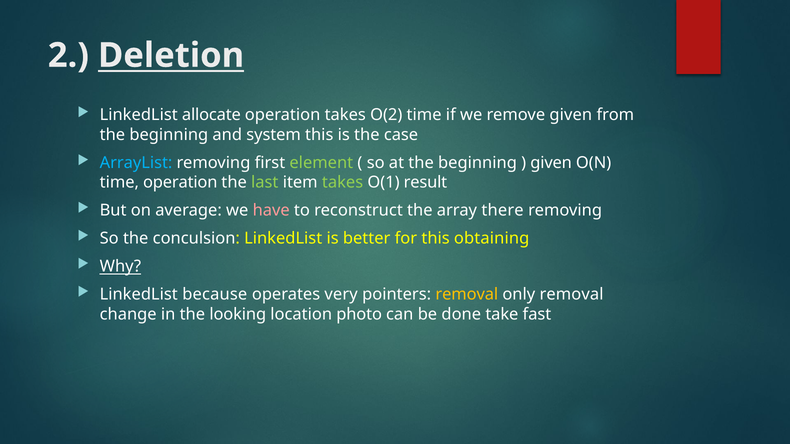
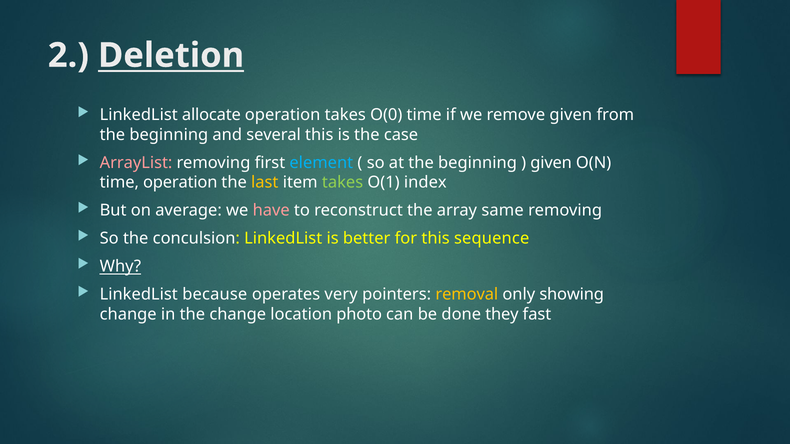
O(2: O(2 -> O(0 (386, 115)
system: system -> several (274, 135)
ArrayList colour: light blue -> pink (136, 163)
element colour: light green -> light blue (321, 163)
last colour: light green -> yellow (265, 183)
result: result -> index (425, 183)
there: there -> same (503, 211)
obtaining: obtaining -> sequence (492, 239)
only removal: removal -> showing (572, 295)
the looking: looking -> change (238, 314)
take: take -> they (502, 314)
